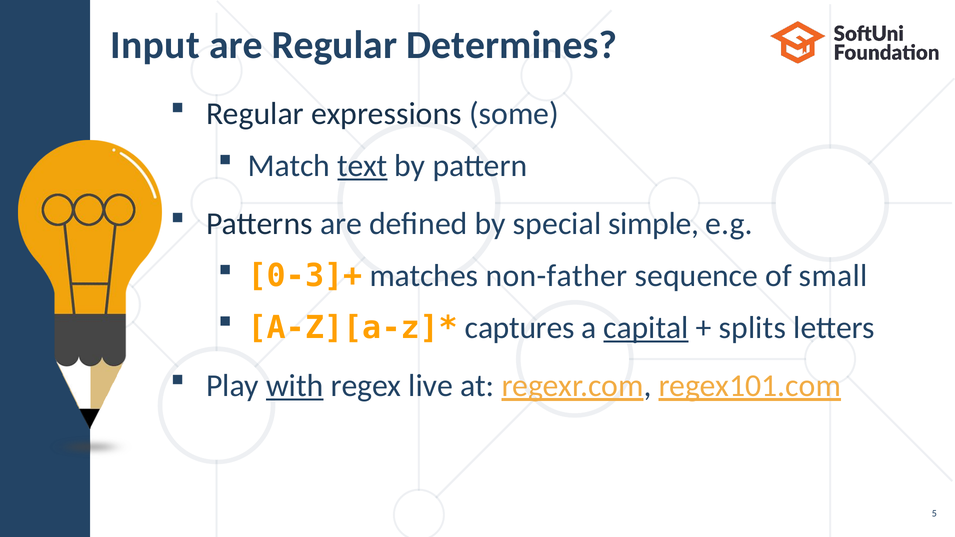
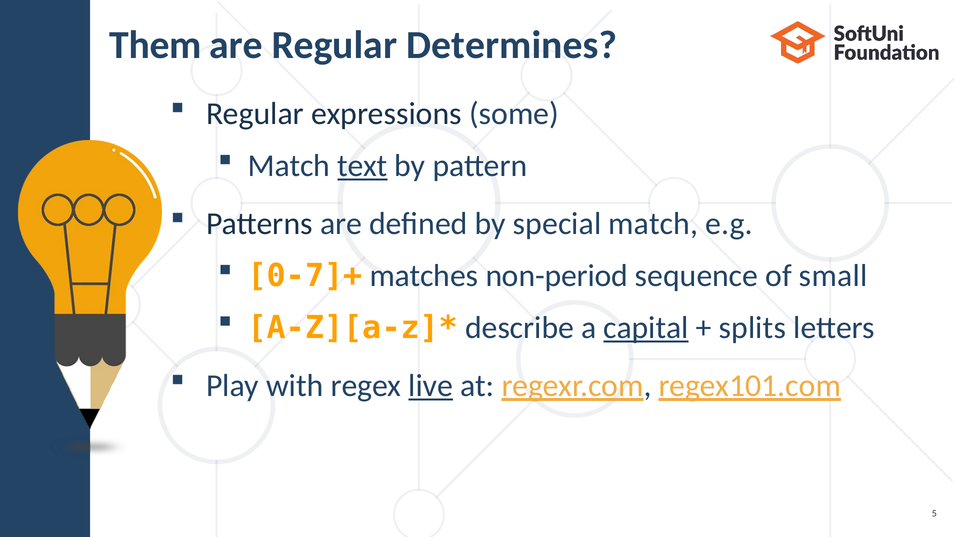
Input: Input -> Them (155, 45)
special simple: simple -> match (653, 224)
0-3]+: 0-3]+ -> 0-7]+ (305, 276)
non-father: non-father -> non-period (557, 276)
captures: captures -> describe (520, 328)
with underline: present -> none (295, 386)
live underline: none -> present (431, 386)
